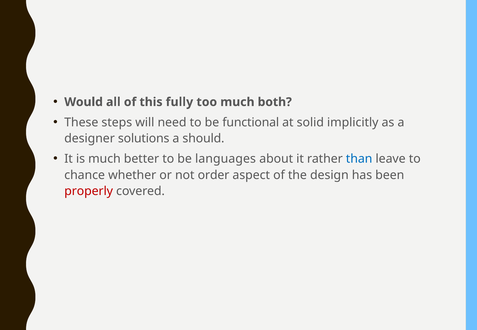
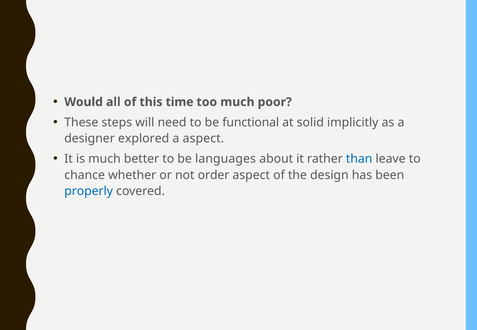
fully: fully -> time (180, 102)
both: both -> poor (275, 102)
solutions: solutions -> explored (144, 139)
a should: should -> aspect (203, 139)
properly colour: red -> blue (89, 191)
